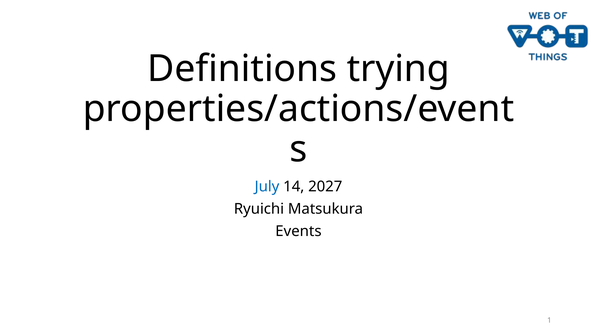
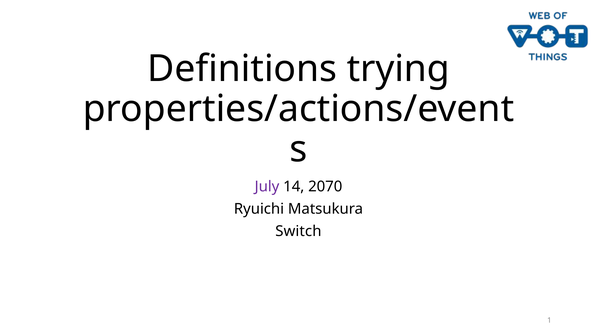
July colour: blue -> purple (267, 187)
2027: 2027 -> 2070 (325, 187)
Events: Events -> Switch (298, 231)
